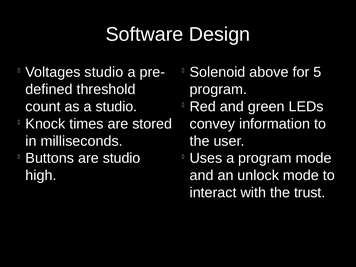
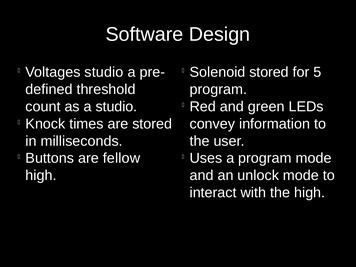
Solenoid above: above -> stored (269, 72)
are studio: studio -> fellow (121, 158)
the trust: trust -> high (310, 193)
